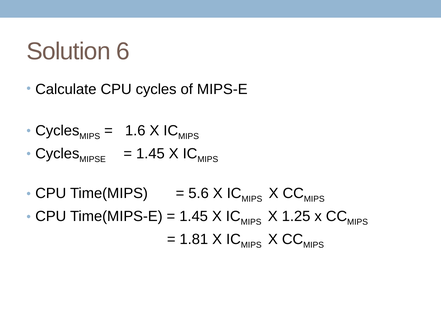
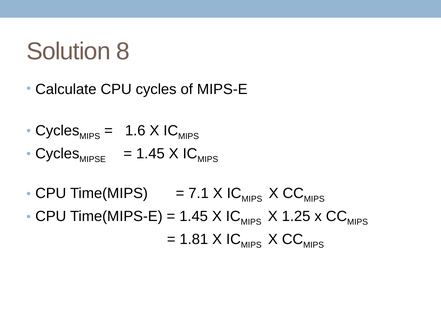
6: 6 -> 8 (123, 51)
5.6: 5.6 -> 7.1 (199, 193)
